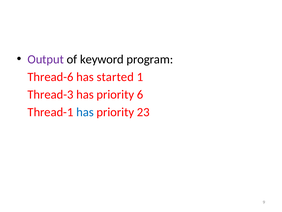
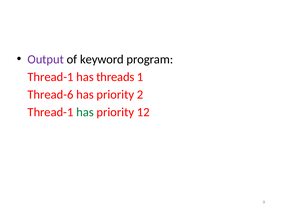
Thread-6: Thread-6 -> Thread-1 (50, 77)
started: started -> threads (115, 77)
Thread-3: Thread-3 -> Thread-6 (50, 94)
6: 6 -> 2 (140, 94)
has colour: blue -> green (85, 112)
23: 23 -> 12 (143, 112)
